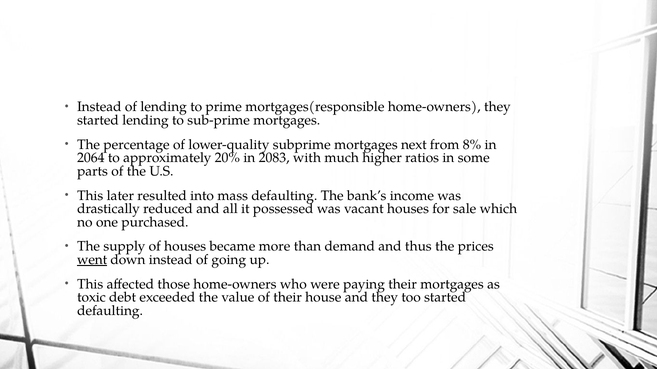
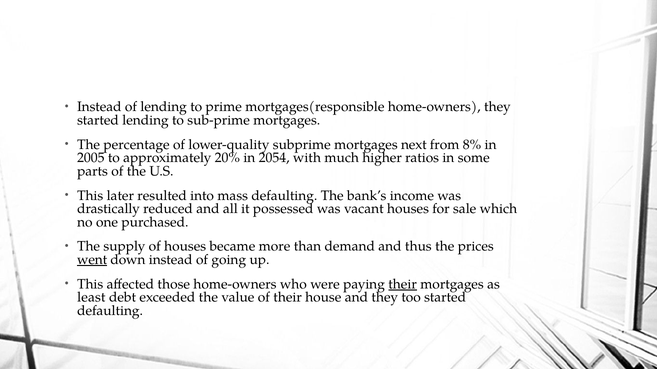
2064: 2064 -> 2005 (91, 158)
2083: 2083 -> 2054 (274, 158)
their underline: none -> present (403, 285)
toxic: toxic -> least (91, 298)
